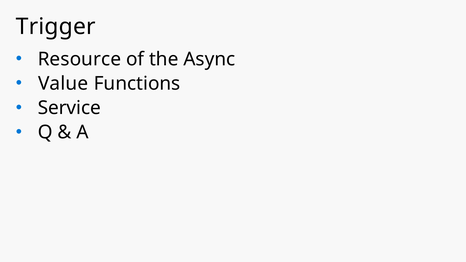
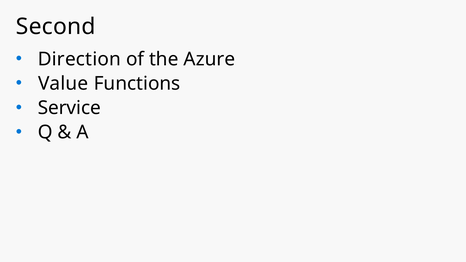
Trigger: Trigger -> Second (56, 27)
Resource: Resource -> Direction (79, 59)
Async: Async -> Azure (209, 59)
